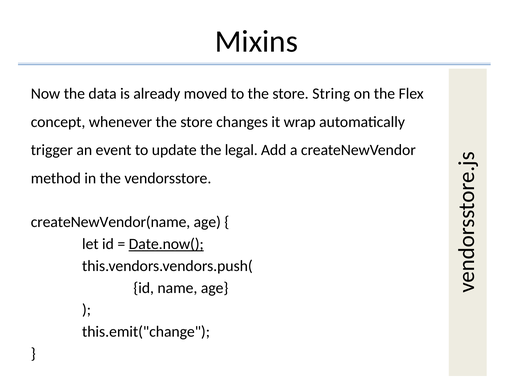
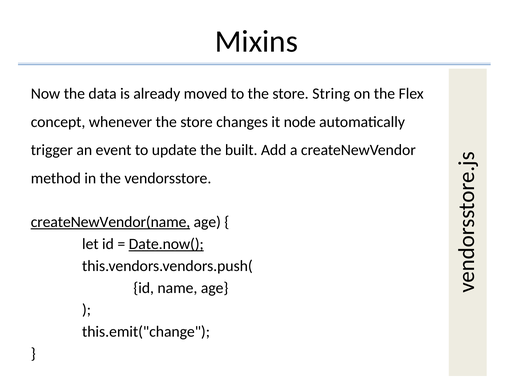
wrap: wrap -> node (300, 122)
legal: legal -> built (241, 150)
createNewVendor(name underline: none -> present (111, 222)
